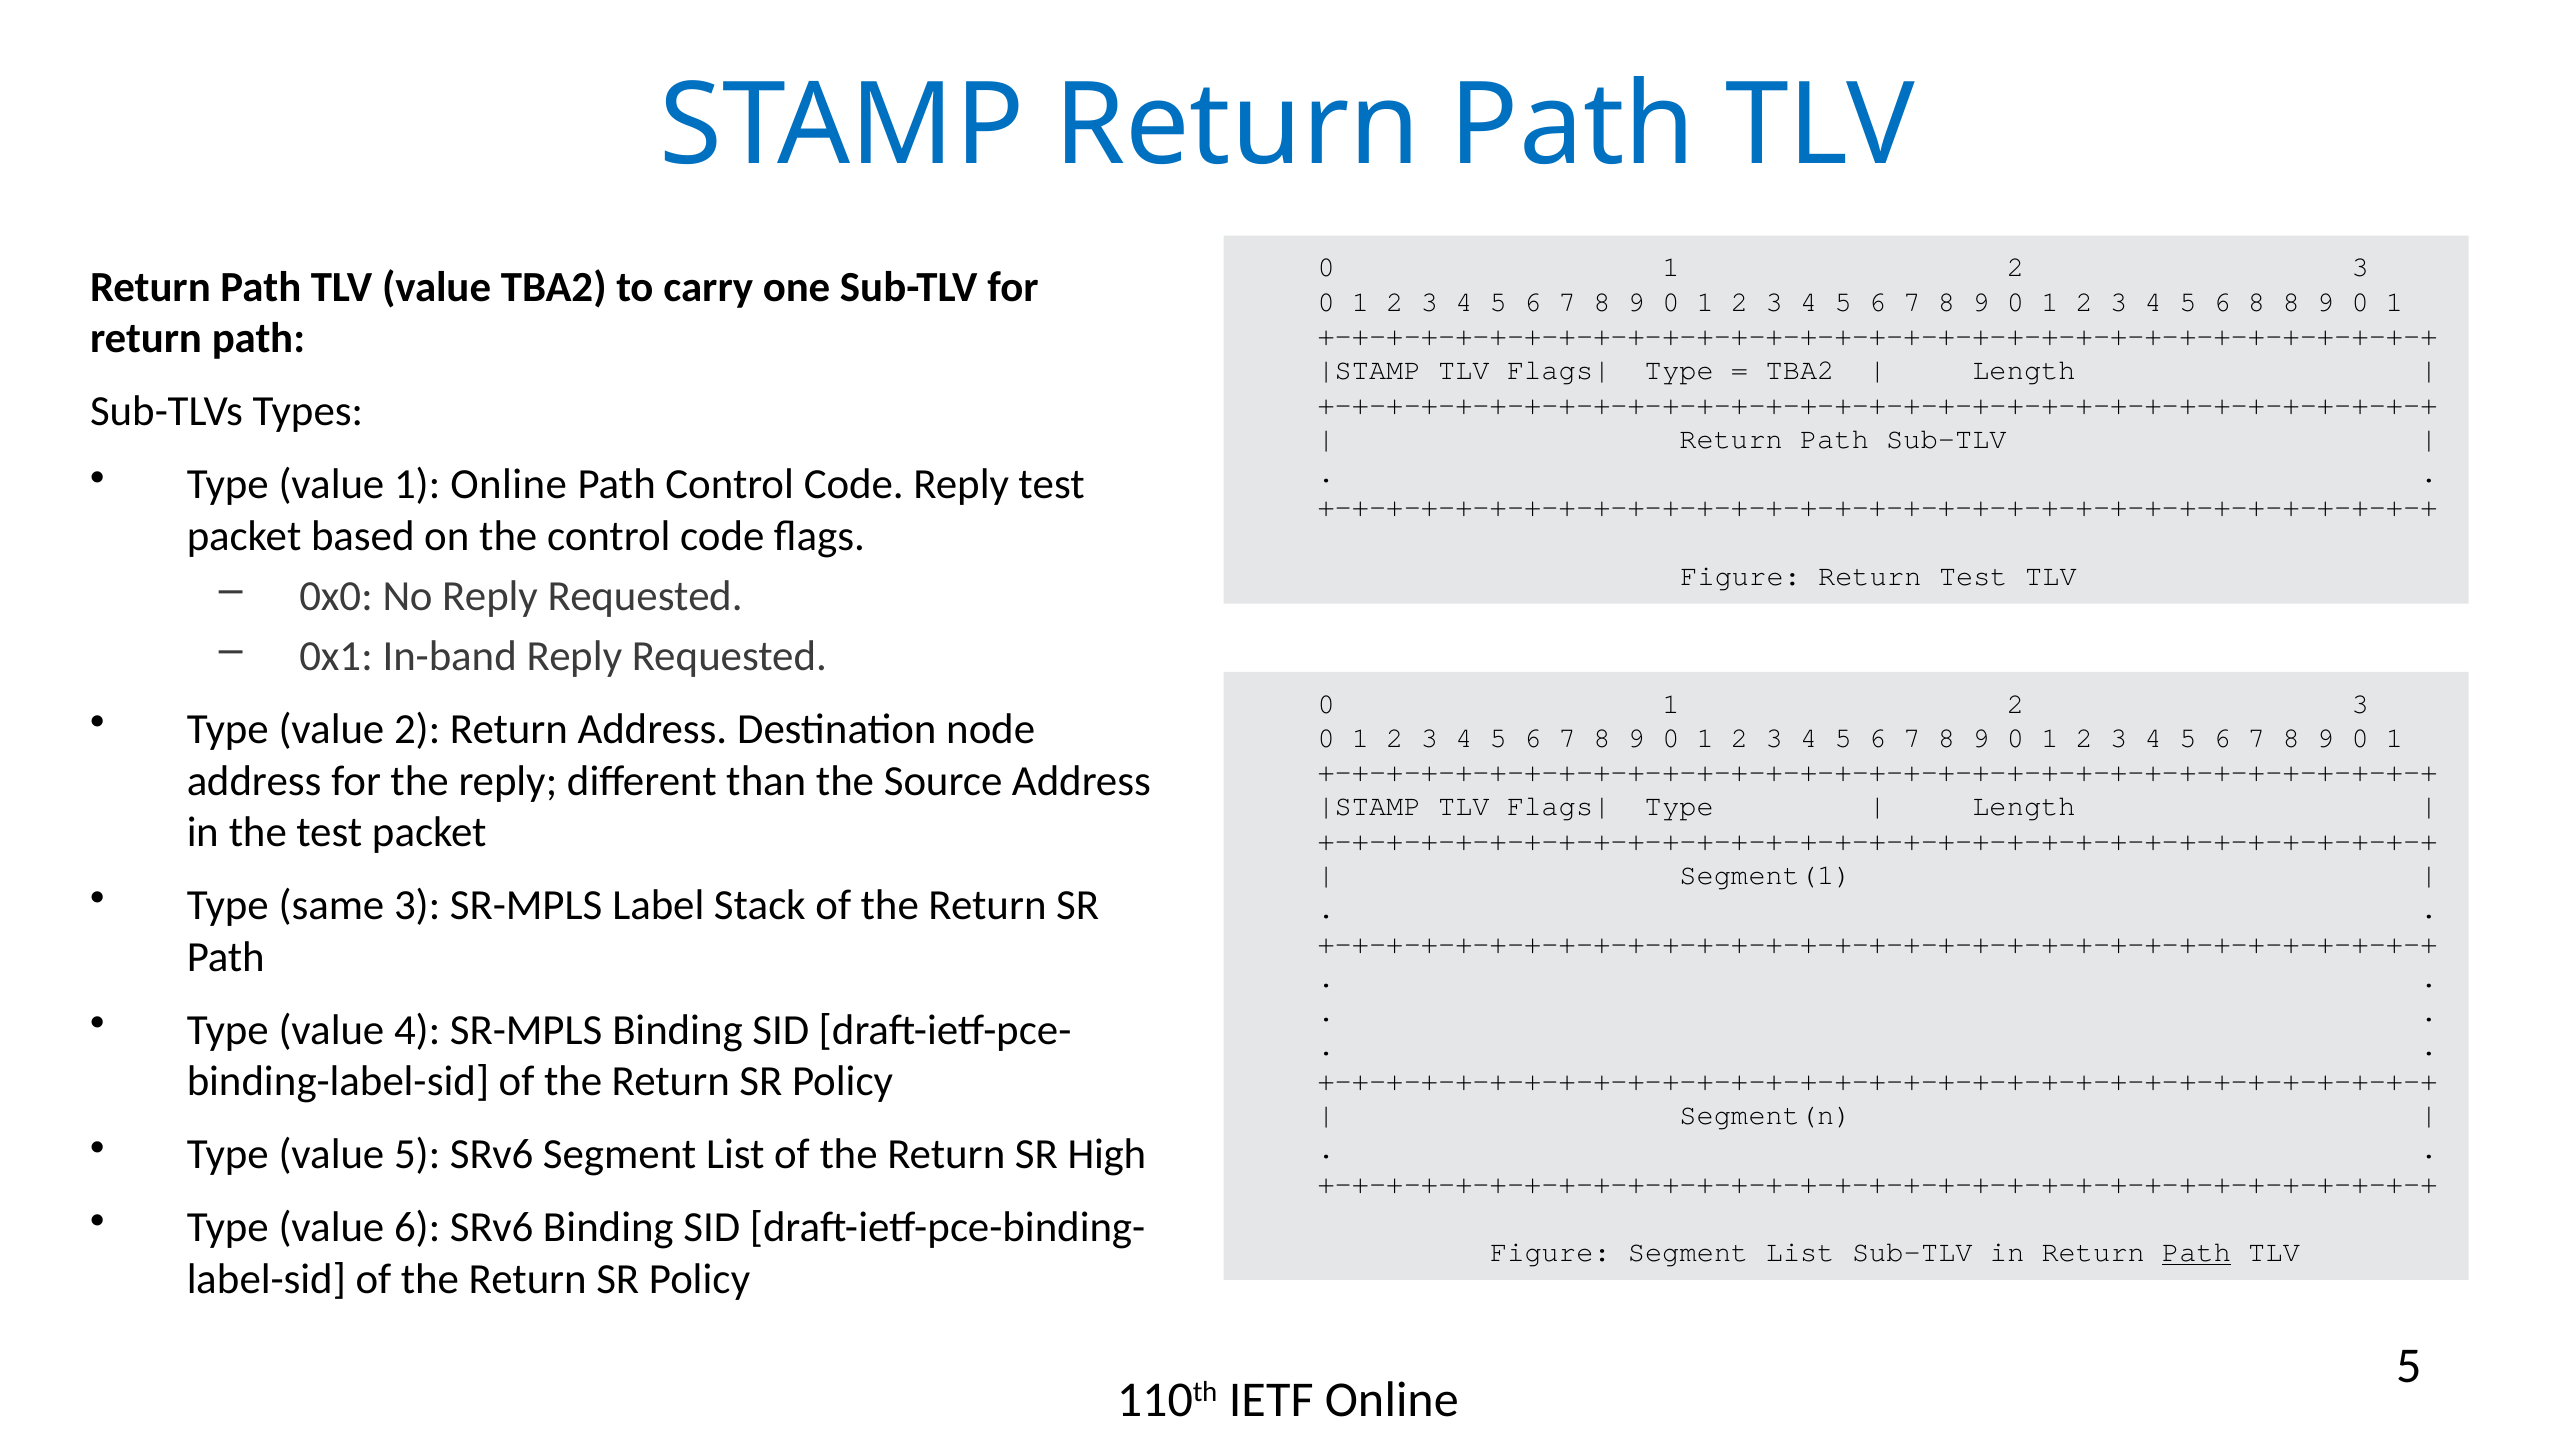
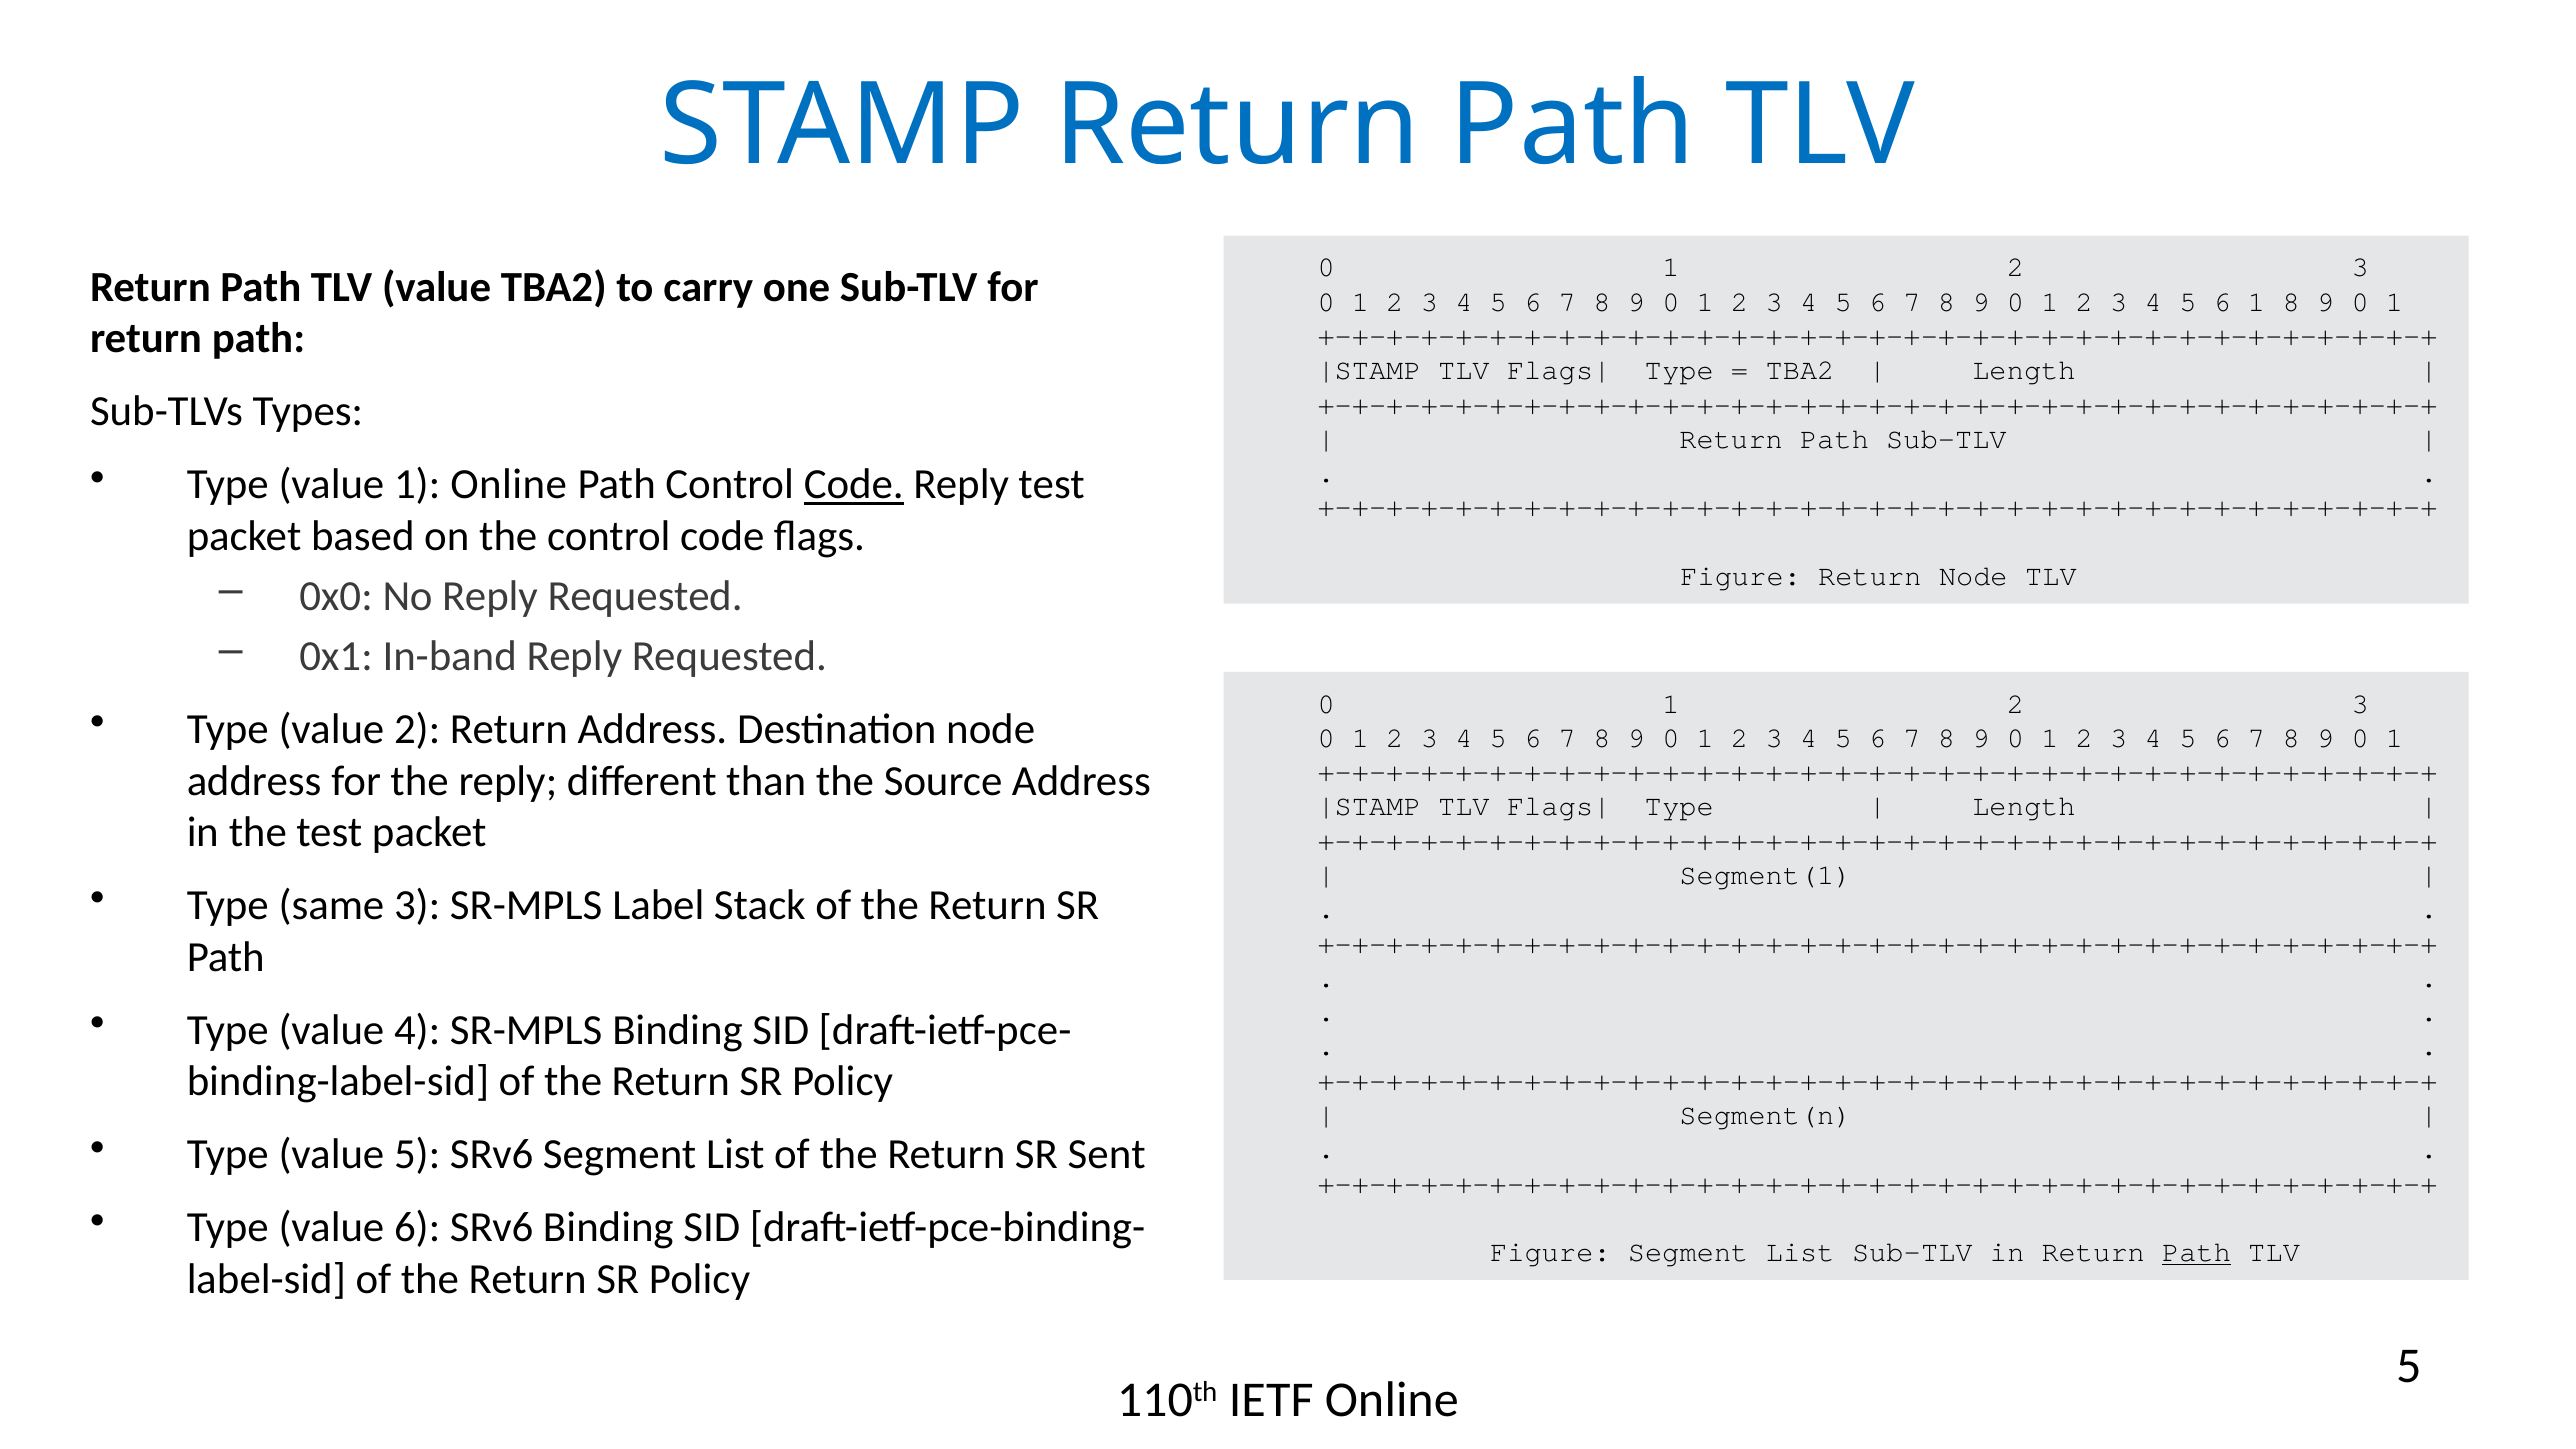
6 8: 8 -> 1 (2256, 302)
Code underline: none -> present (854, 485)
Return Test: Test -> Node (1973, 576)
High: High -> Sent (1107, 1155)
